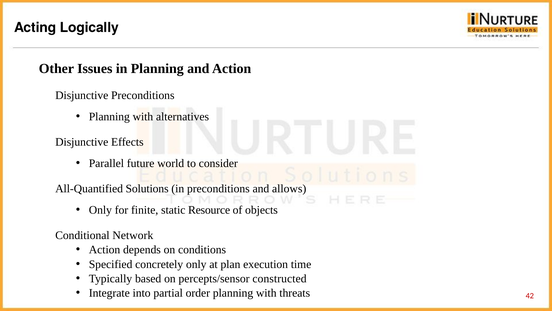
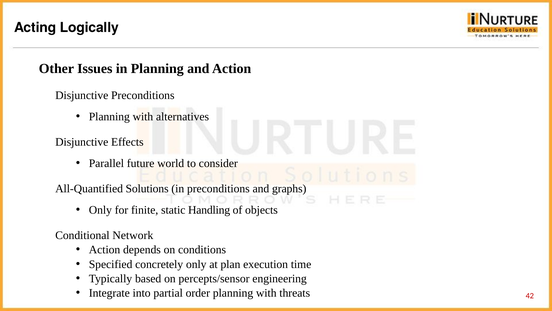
allows: allows -> graphs (289, 188)
Resource: Resource -> Handling (209, 210)
constructed: constructed -> engineering (280, 278)
